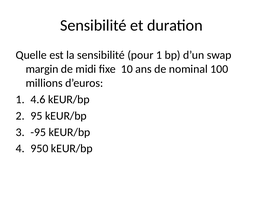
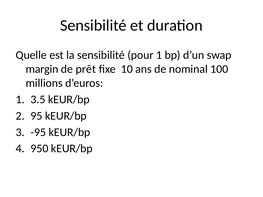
midi: midi -> prêt (86, 69)
4.6: 4.6 -> 3.5 (38, 100)
